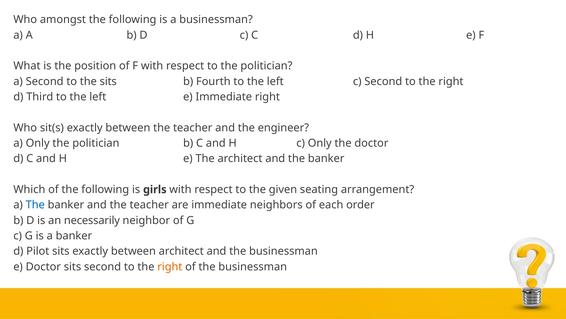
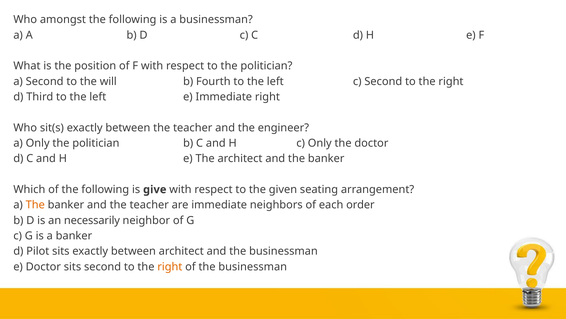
the sits: sits -> will (108, 81)
girls: girls -> give (155, 189)
The colour: blue -> orange (35, 205)
